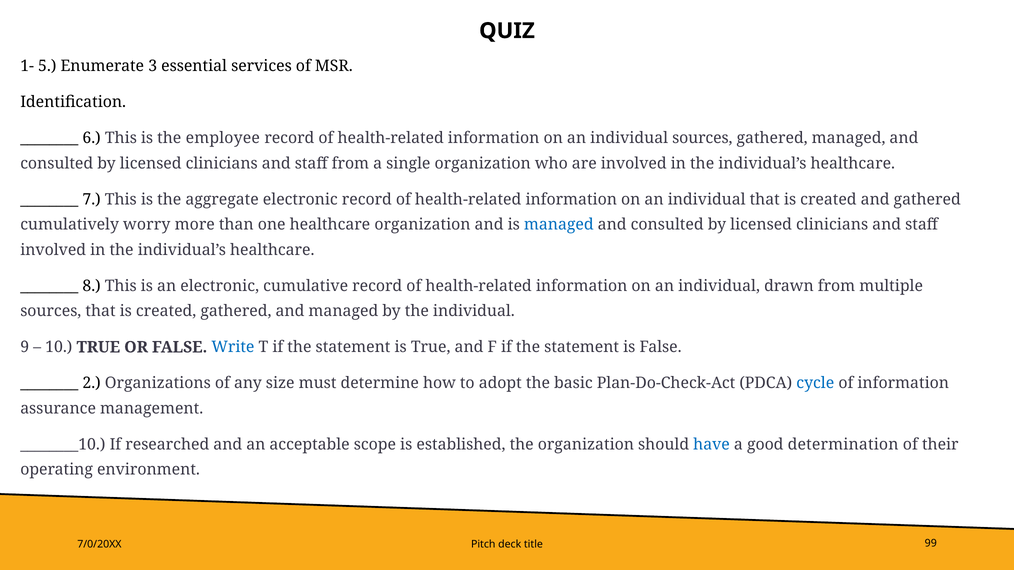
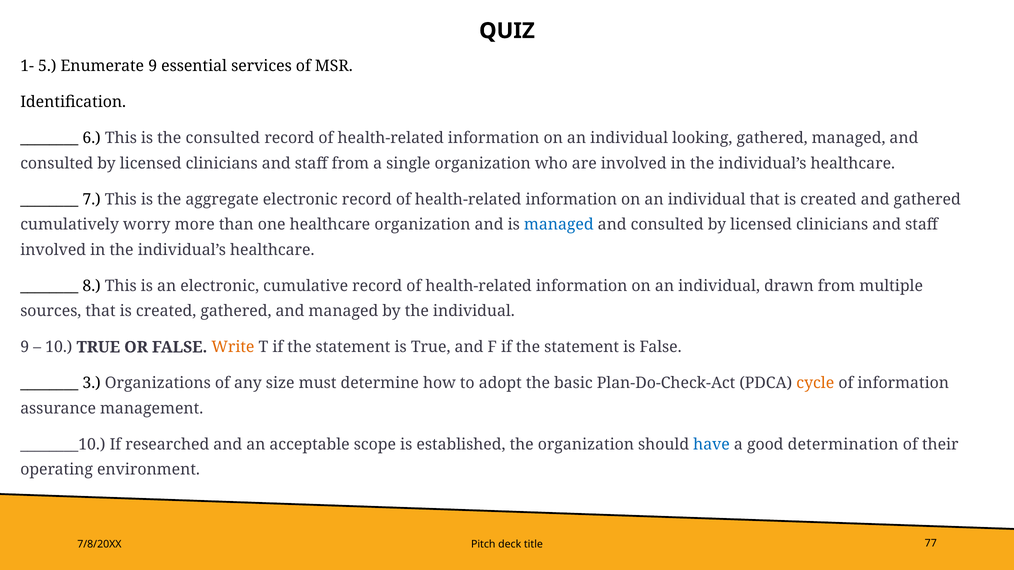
Enumerate 3: 3 -> 9 (153, 66)
the employee: employee -> consulted (223, 138)
individual sources: sources -> looking (702, 138)
Write colour: blue -> orange (233, 347)
2: 2 -> 3 (92, 383)
cycle colour: blue -> orange (815, 383)
7/0/20XX: 7/0/20XX -> 7/8/20XX (99, 545)
99: 99 -> 77 (931, 544)
